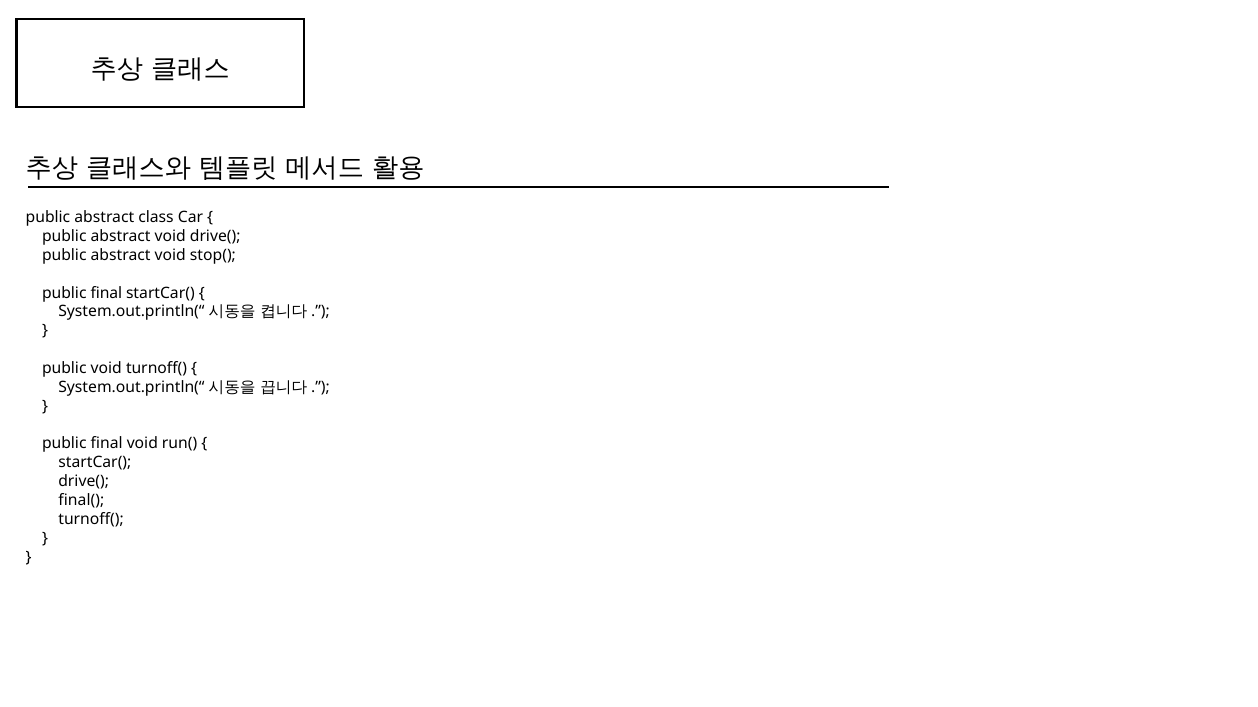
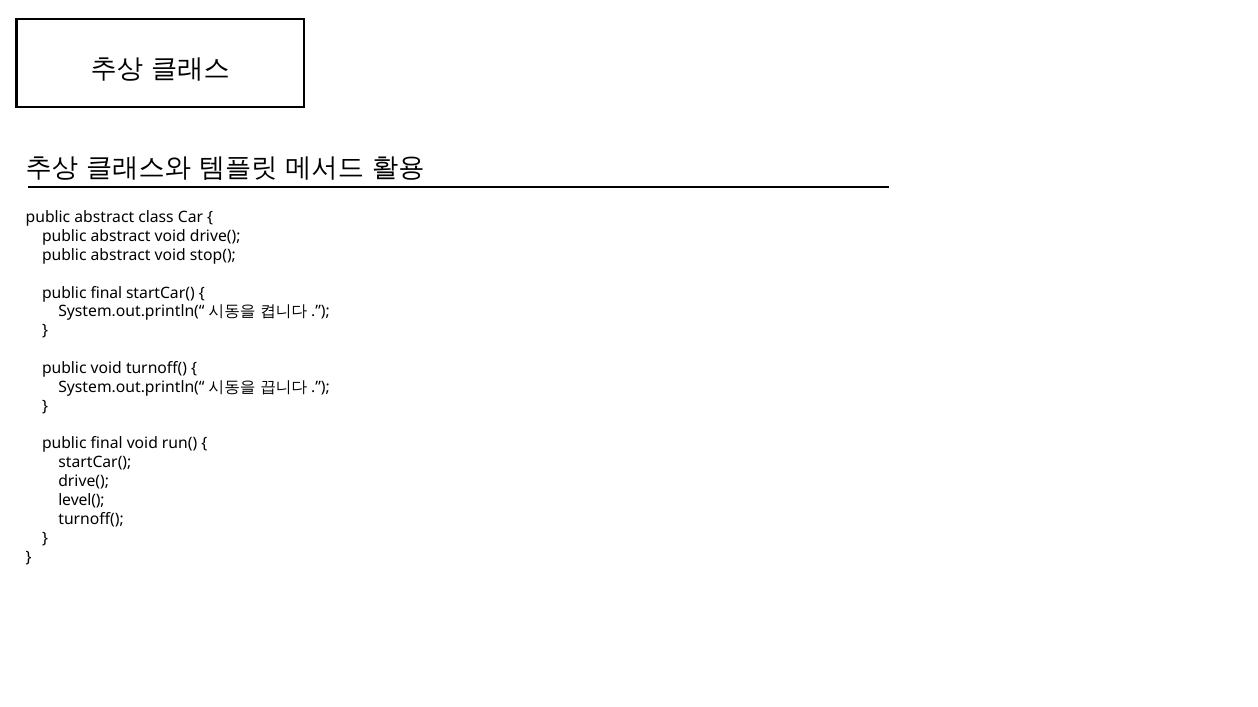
final(: final( -> level( (81, 501)
